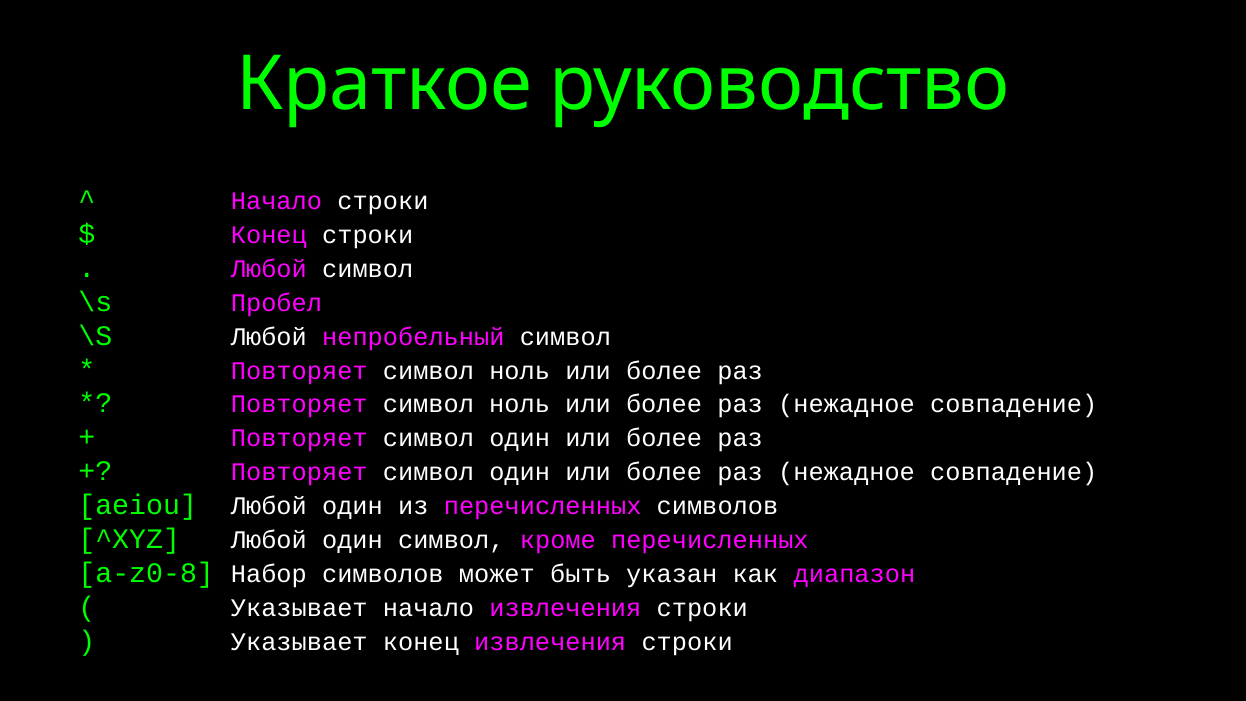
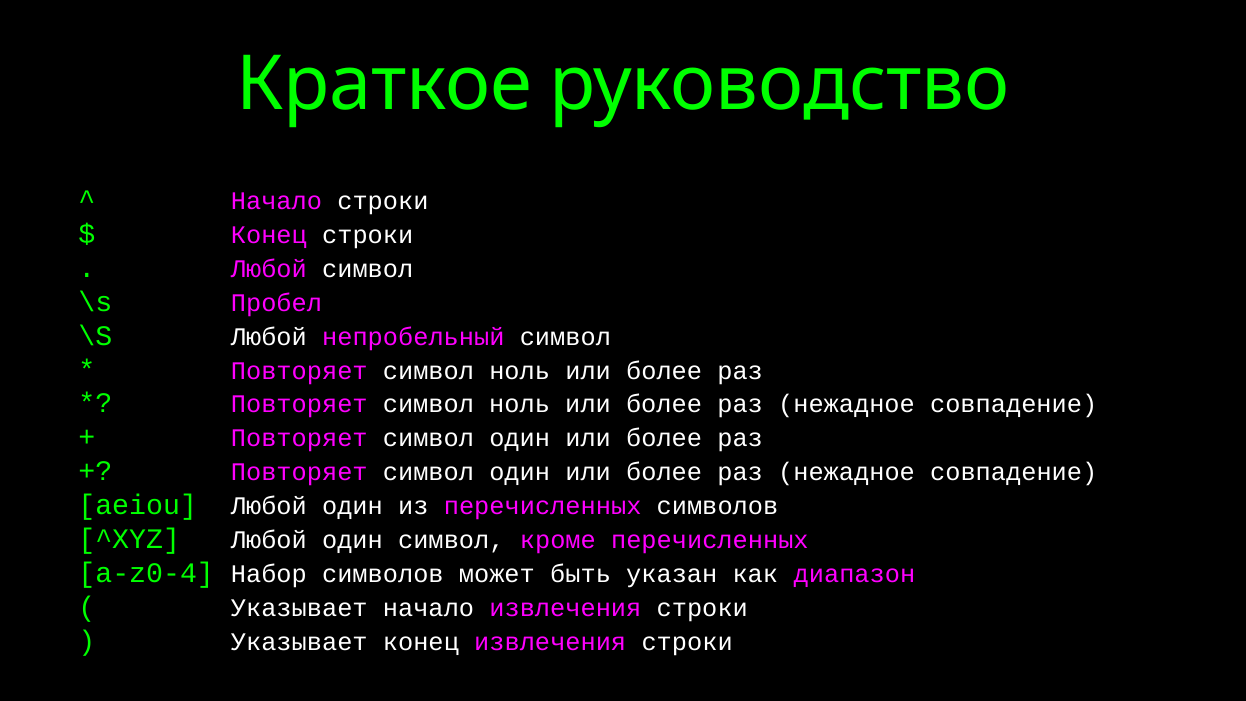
a-z0-8: a-z0-8 -> a-z0-4 (146, 573)
